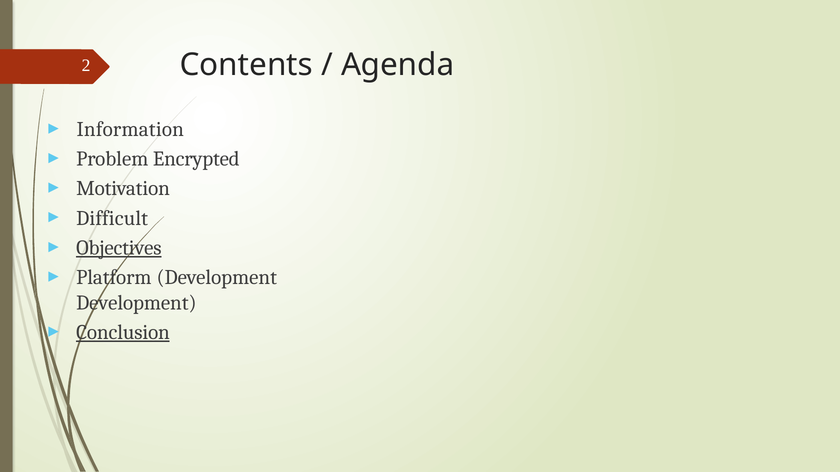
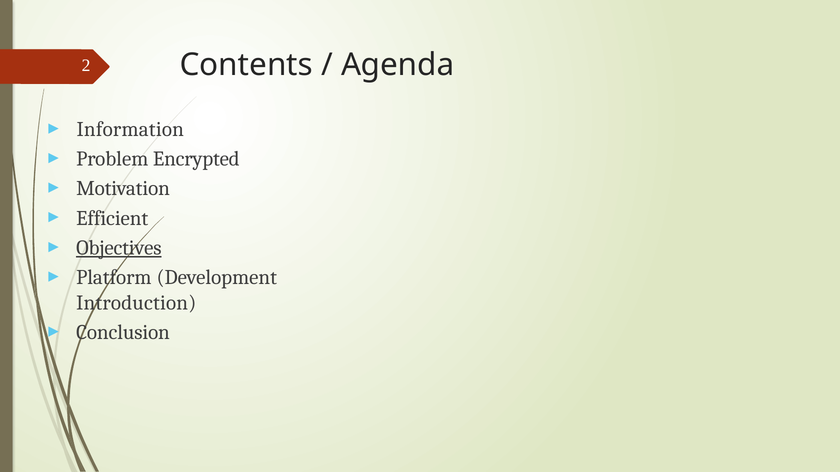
Difficult: Difficult -> Efficient (112, 218)
Development: Development -> Introduction (136, 303)
Conclusion underline: present -> none (123, 333)
